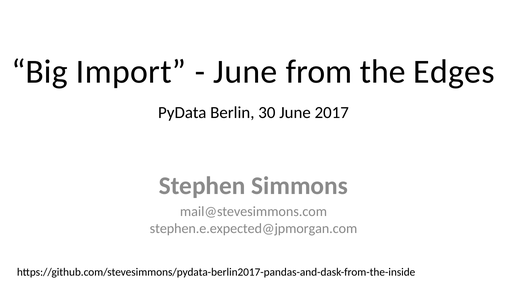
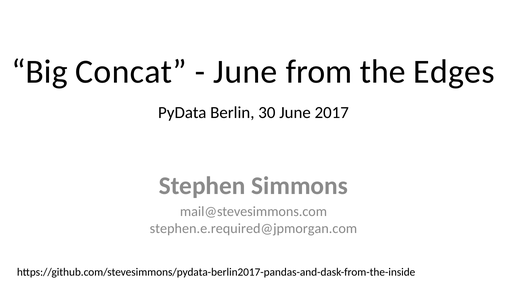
Import: Import -> Concat (131, 72)
stephen.e.expected@jpmorgan.com: stephen.e.expected@jpmorgan.com -> stephen.e.required@jpmorgan.com (253, 229)
